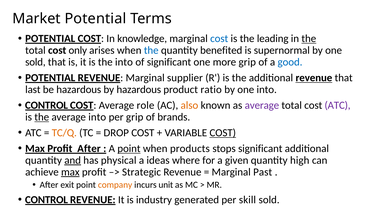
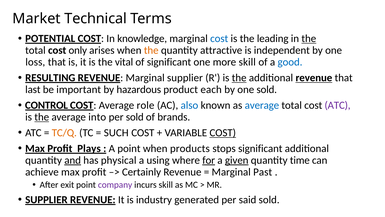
Market Potential: Potential -> Technical (96, 18)
the colour: blue -> orange (151, 50)
benefited: benefited -> attractive (221, 50)
supernormal: supernormal -> independent (282, 50)
sold: sold -> loss (35, 62)
the into: into -> vital (124, 62)
more grip: grip -> skill (247, 62)
POTENTIAL: POTENTIAL -> RESULTING (50, 78)
the underline: none -> present (239, 78)
be hazardous: hazardous -> important (79, 89)
ratio: ratio -> each (211, 89)
one into: into -> sold (267, 89)
also colour: orange -> blue (189, 105)
average colour: purple -> blue (262, 105)
per grip: grip -> sold (135, 117)
DROP: DROP -> SUCH (116, 133)
Profit After: After -> Plays (89, 148)
point underline: present -> none (129, 148)
ideas: ideas -> using (158, 160)
for underline: none -> present (209, 160)
given underline: none -> present (237, 160)
high: high -> time (300, 160)
max underline: present -> none (70, 172)
Strategic: Strategic -> Certainly (142, 172)
company colour: orange -> purple (115, 185)
incurs unit: unit -> skill (166, 185)
CONTROL: CONTROL -> SUPPLIER (46, 199)
skill: skill -> said (248, 199)
